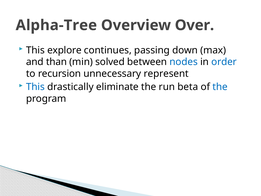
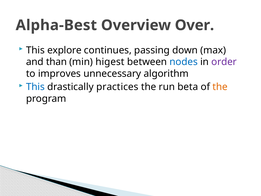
Alpha-Tree: Alpha-Tree -> Alpha-Best (56, 25)
solved: solved -> higest (110, 62)
order colour: blue -> purple (224, 62)
recursion: recursion -> improves (59, 74)
represent: represent -> algorithm (166, 74)
eliminate: eliminate -> practices (117, 87)
the colour: blue -> orange (220, 87)
